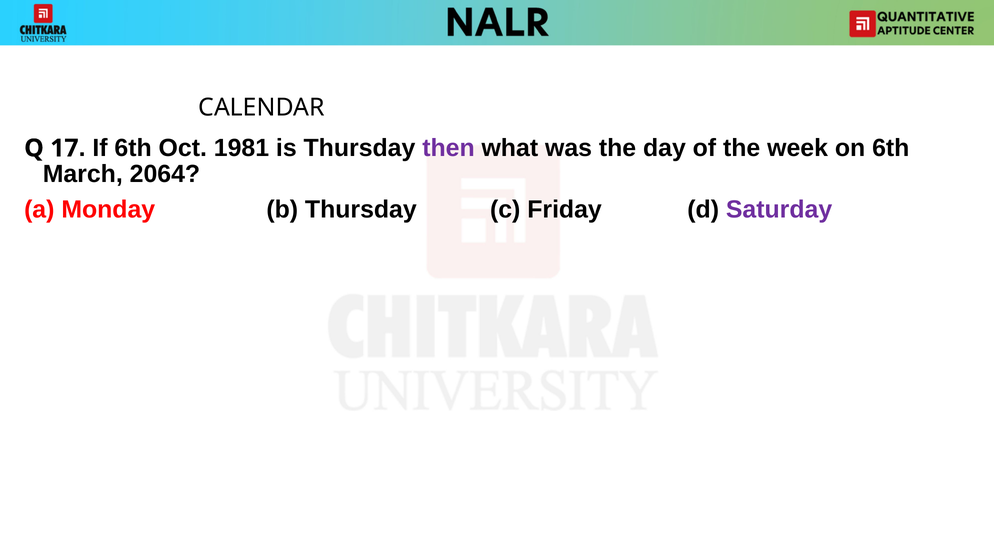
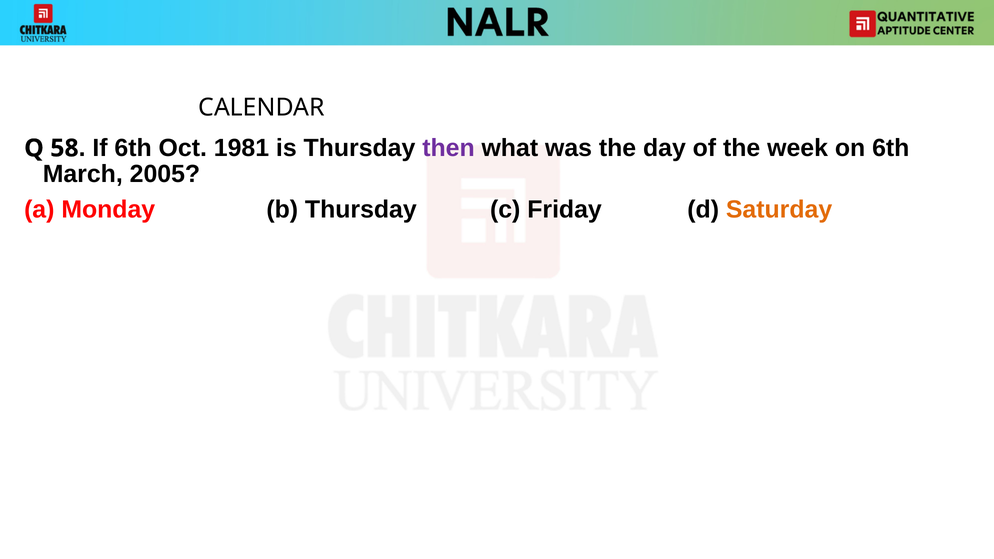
17: 17 -> 58 (64, 148)
2064: 2064 -> 2005 (165, 174)
Saturday colour: purple -> orange (779, 210)
